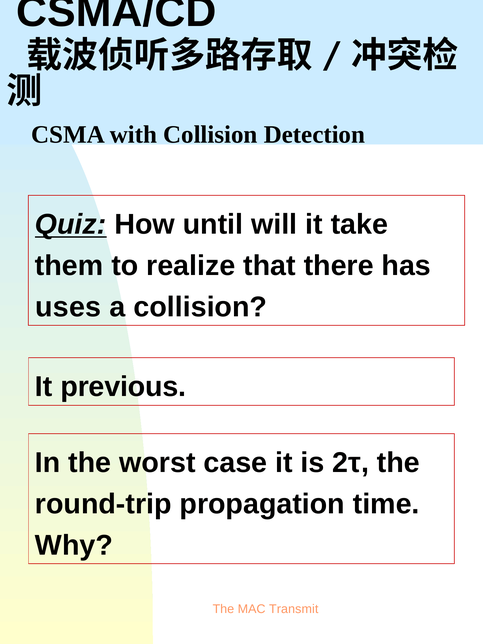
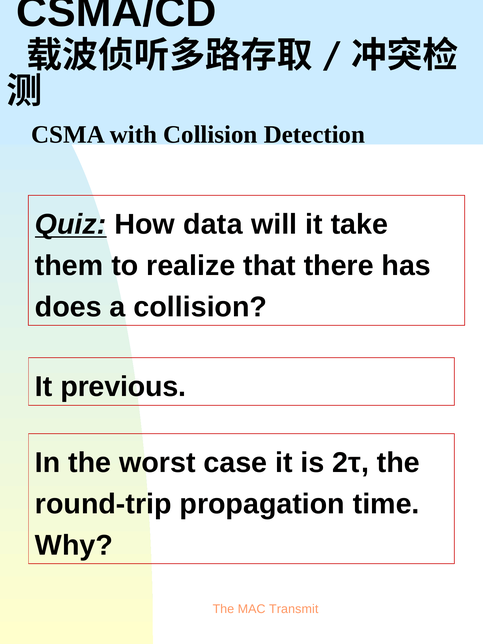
until: until -> data (213, 224)
uses: uses -> does (68, 307)
